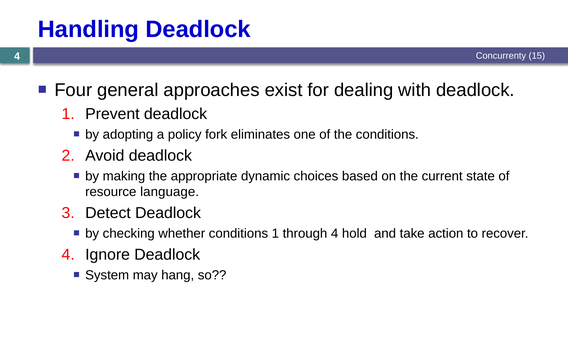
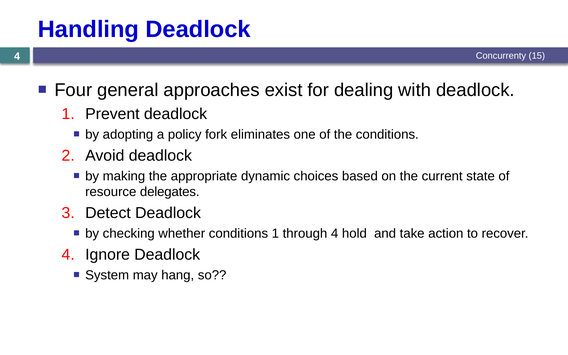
language: language -> delegates (170, 192)
